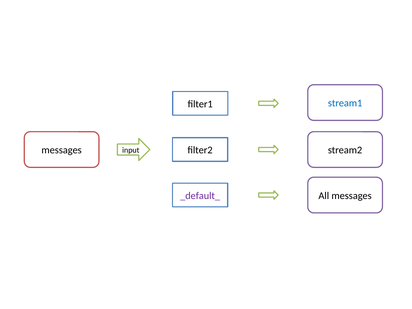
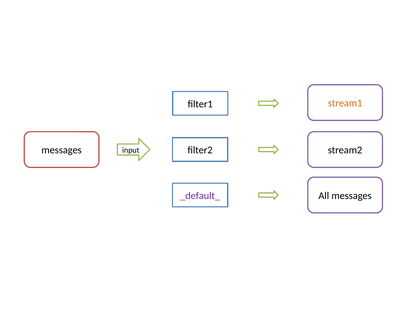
stream1 colour: blue -> orange (345, 103)
